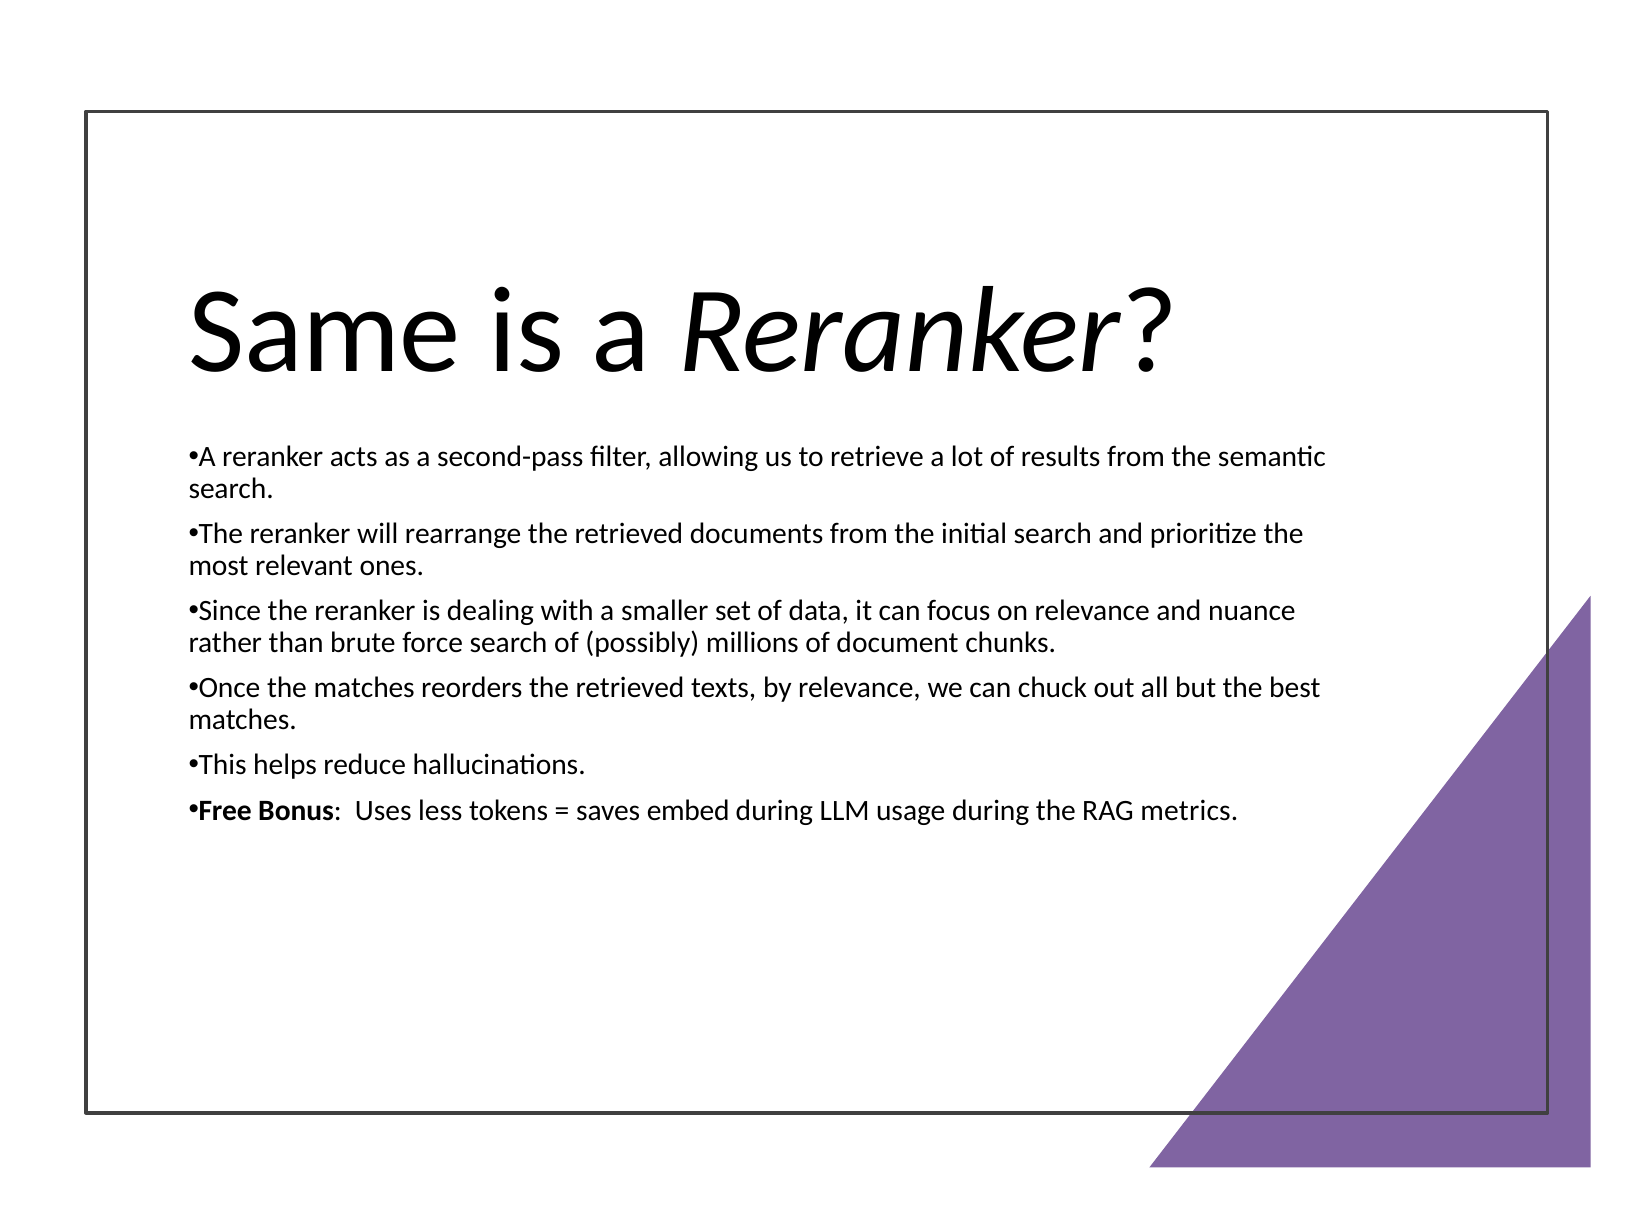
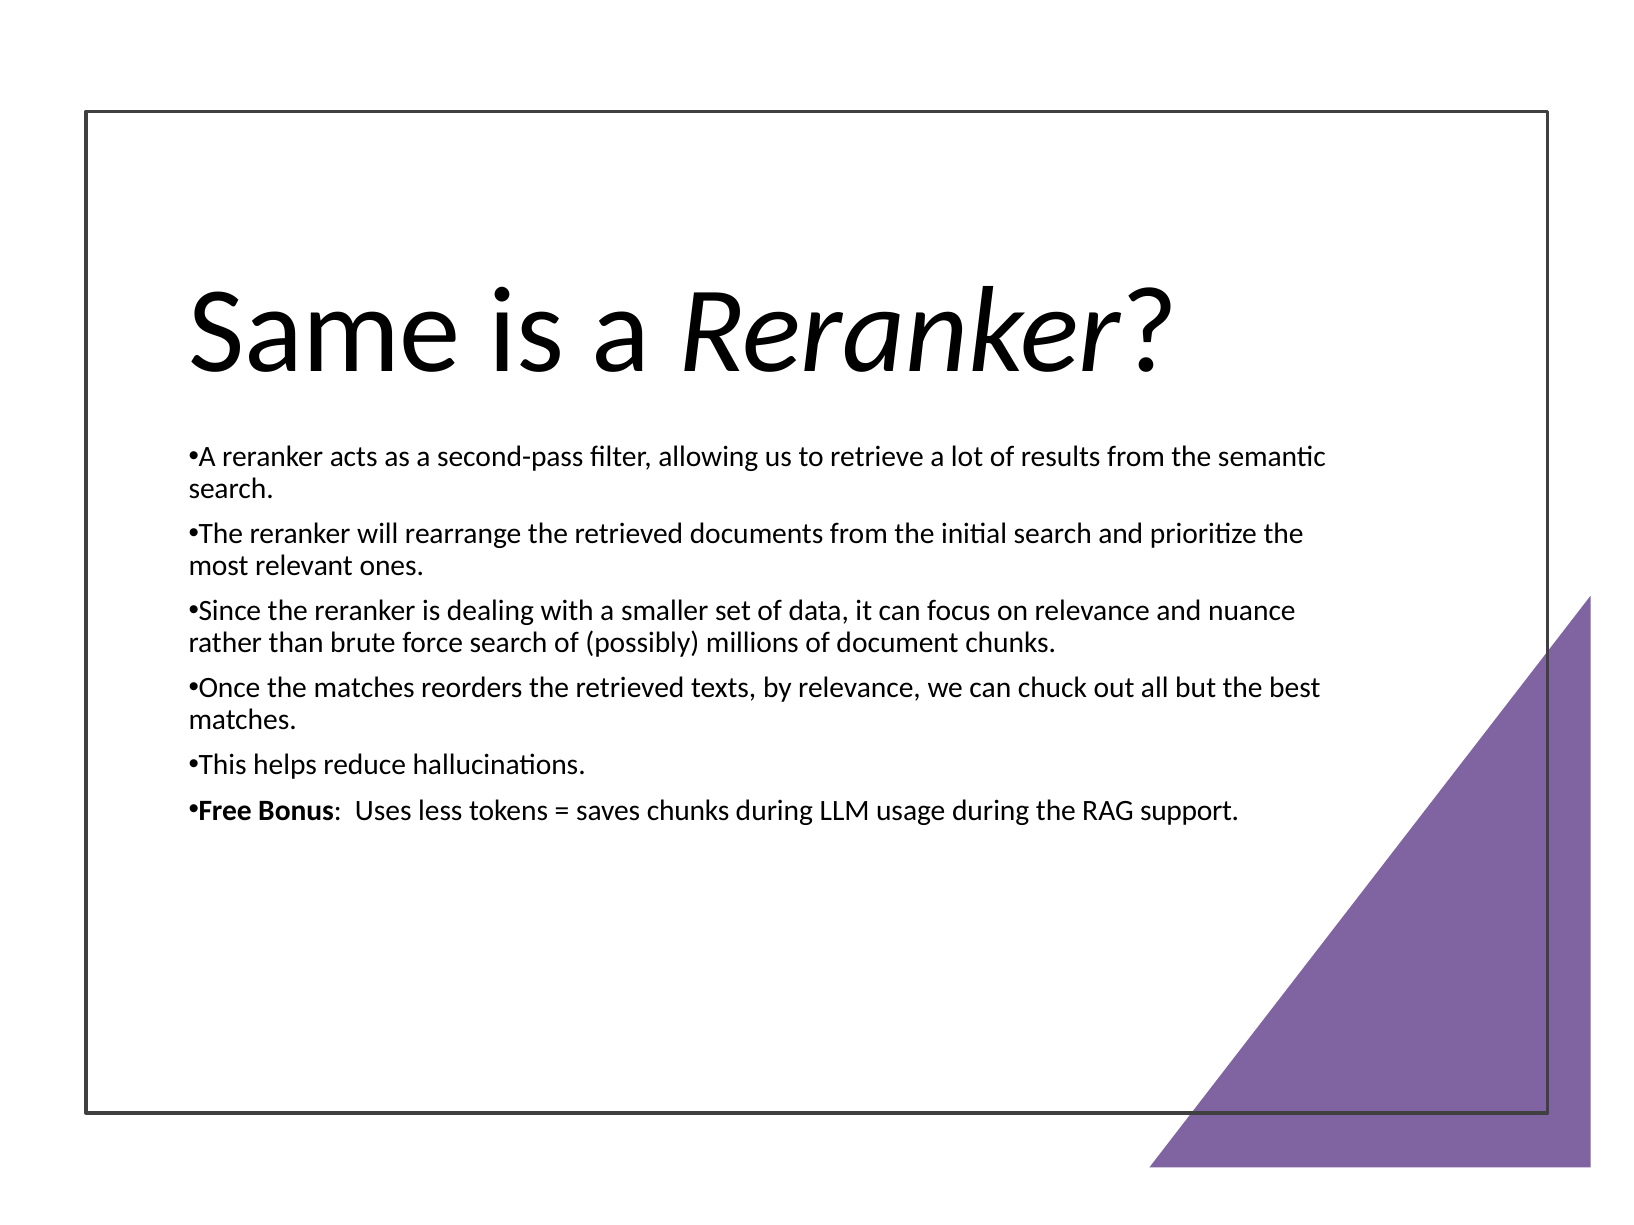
saves embed: embed -> chunks (688, 811)
metrics: metrics -> support (1190, 811)
